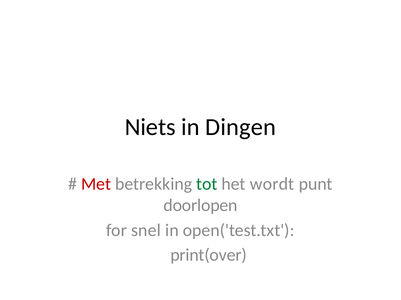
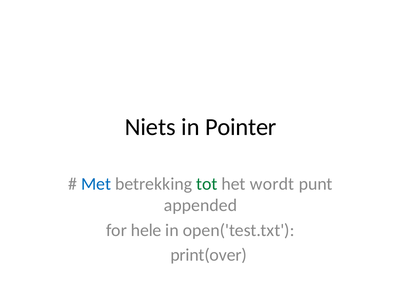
Dingen: Dingen -> Pointer (241, 127)
Met colour: red -> blue (96, 184)
doorlopen: doorlopen -> appended (200, 206)
snel: snel -> hele (146, 231)
